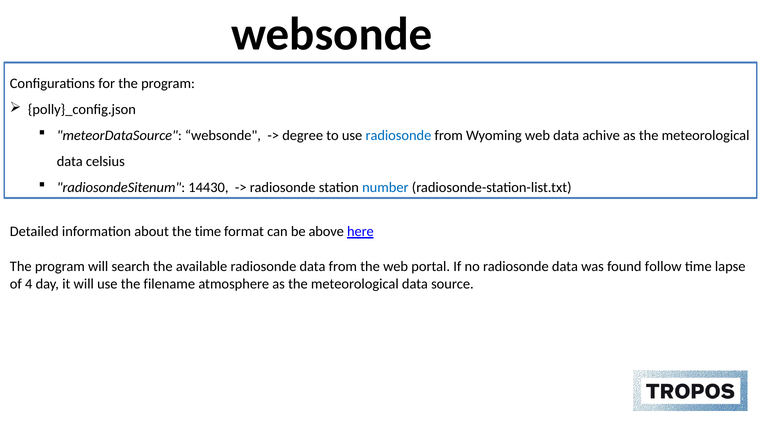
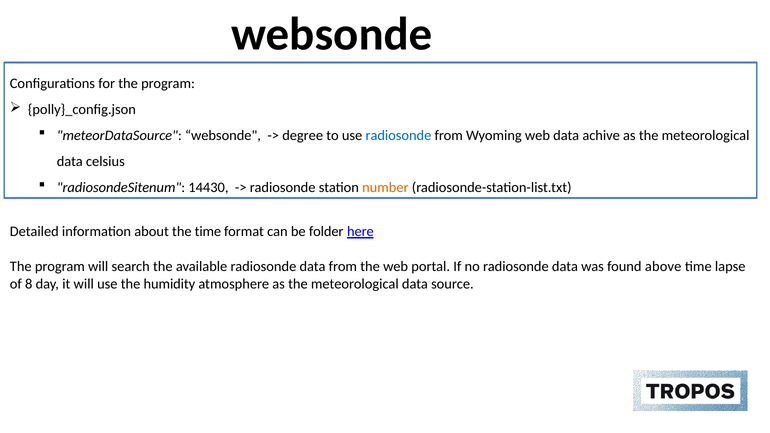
number colour: blue -> orange (385, 188)
above: above -> folder (326, 232)
follow: follow -> above (663, 267)
4: 4 -> 8 (29, 284)
filename: filename -> humidity (169, 284)
